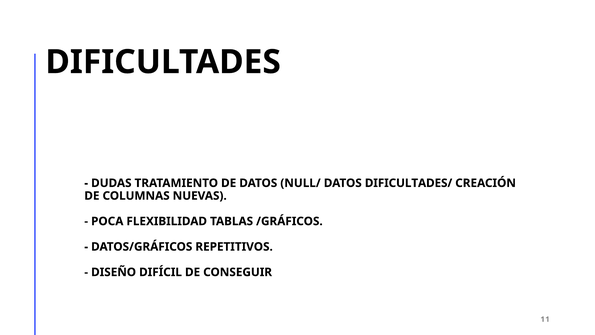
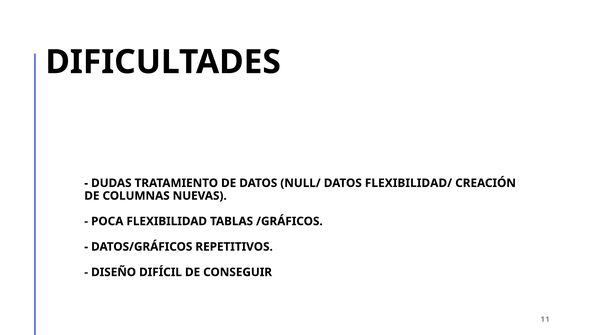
DIFICULTADES/: DIFICULTADES/ -> FLEXIBILIDAD/ (408, 183)
